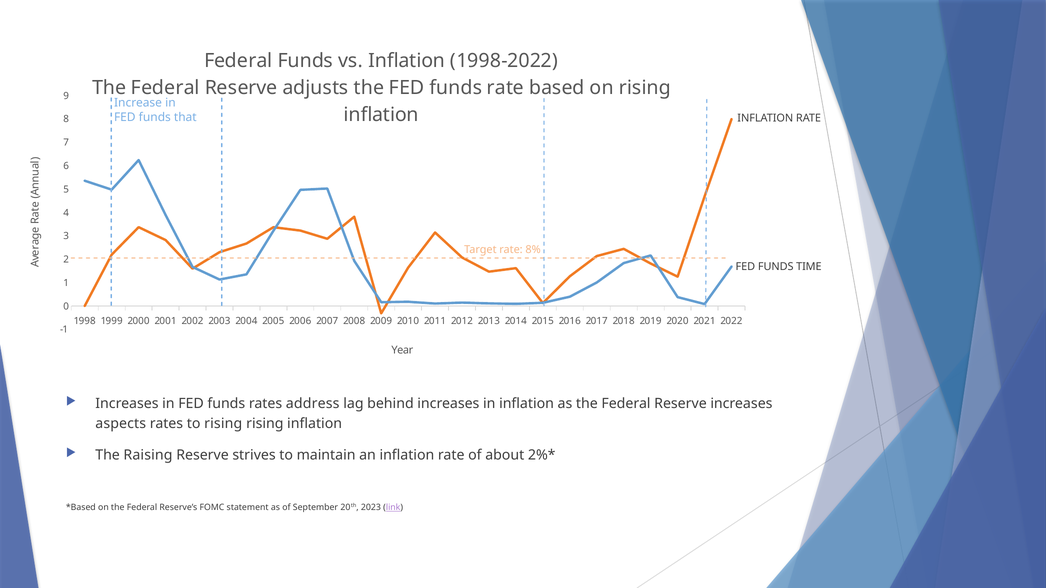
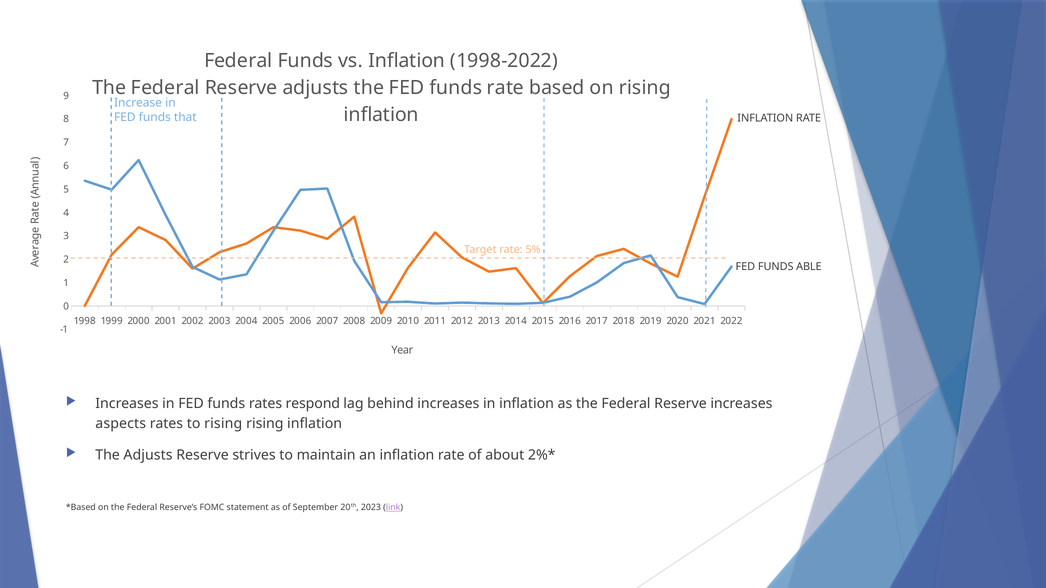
8%: 8% -> 5% (533, 250)
TIME: TIME -> ABLE (809, 267)
address: address -> respond (313, 404)
The Raising: Raising -> Adjusts (148, 455)
